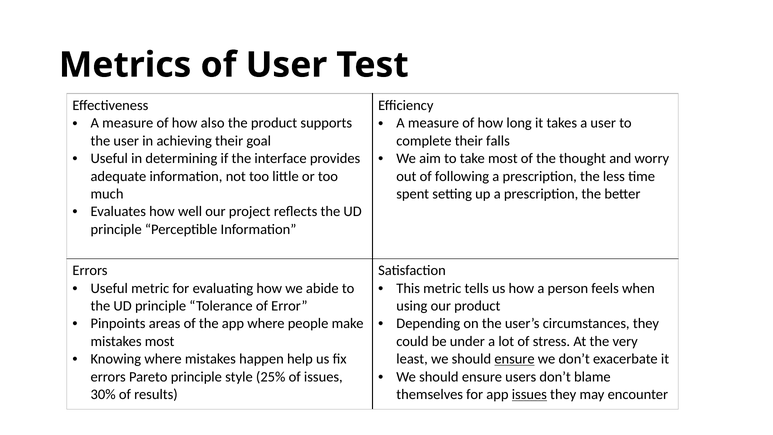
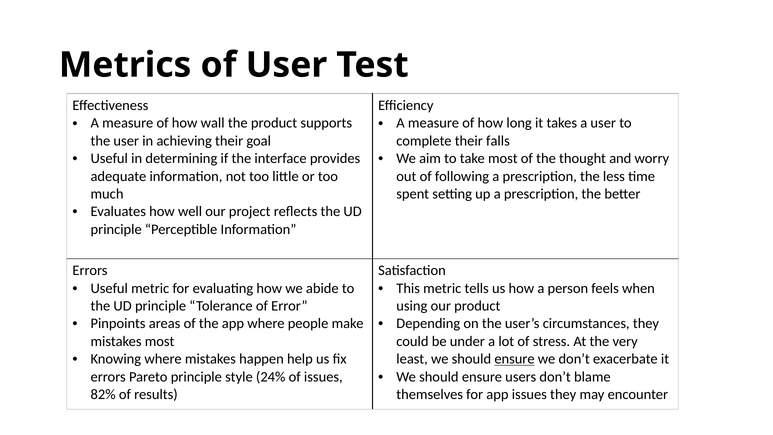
also: also -> wall (213, 123)
25%: 25% -> 24% (271, 377)
30%: 30% -> 82% (103, 394)
issues underline: present -> none (529, 394)
